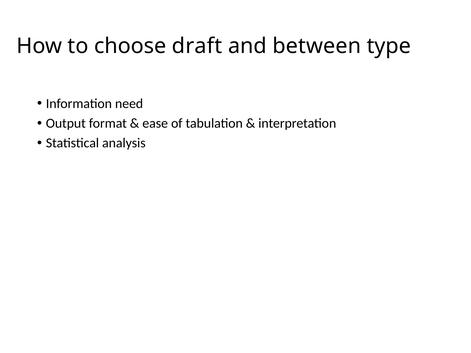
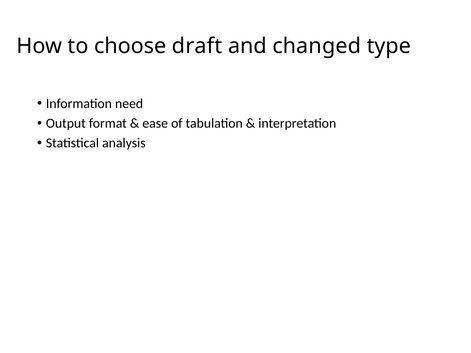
between: between -> changed (317, 46)
